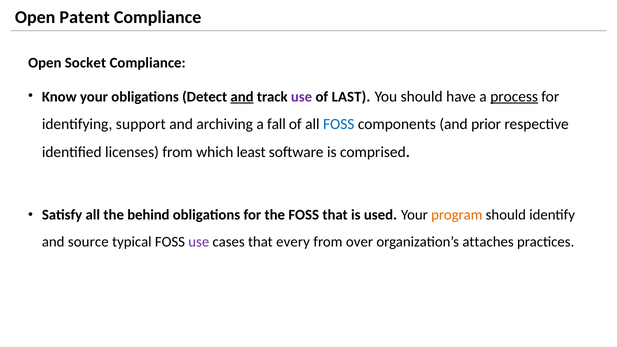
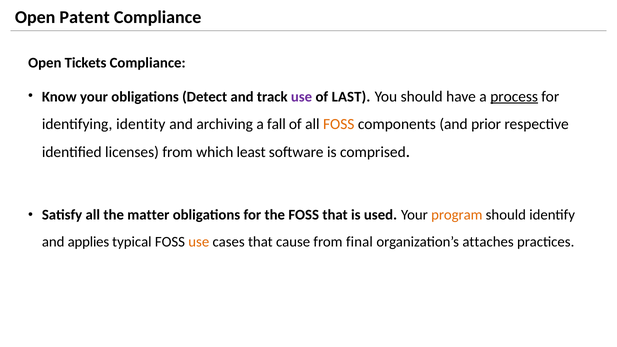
Socket: Socket -> Tickets (86, 63)
and underline: present -> none (242, 97)
support: support -> identity (141, 124)
FOSS colour: blue -> orange (339, 124)
behind: behind -> matter (148, 215)
source: source -> applies (88, 242)
use colour: purple -> orange (199, 242)
every: every -> cause (293, 242)
over: over -> final (359, 242)
